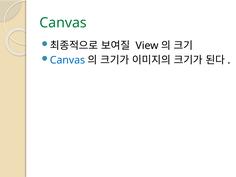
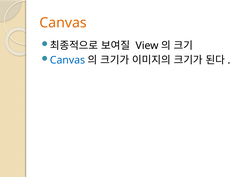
Canvas colour: green -> orange (63, 23)
